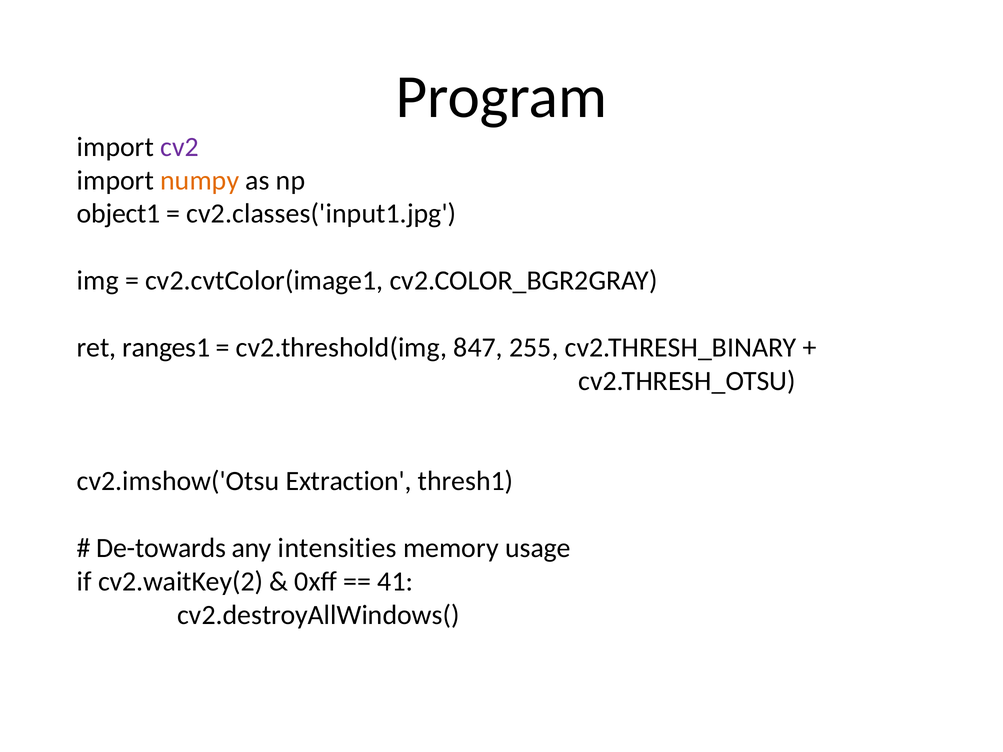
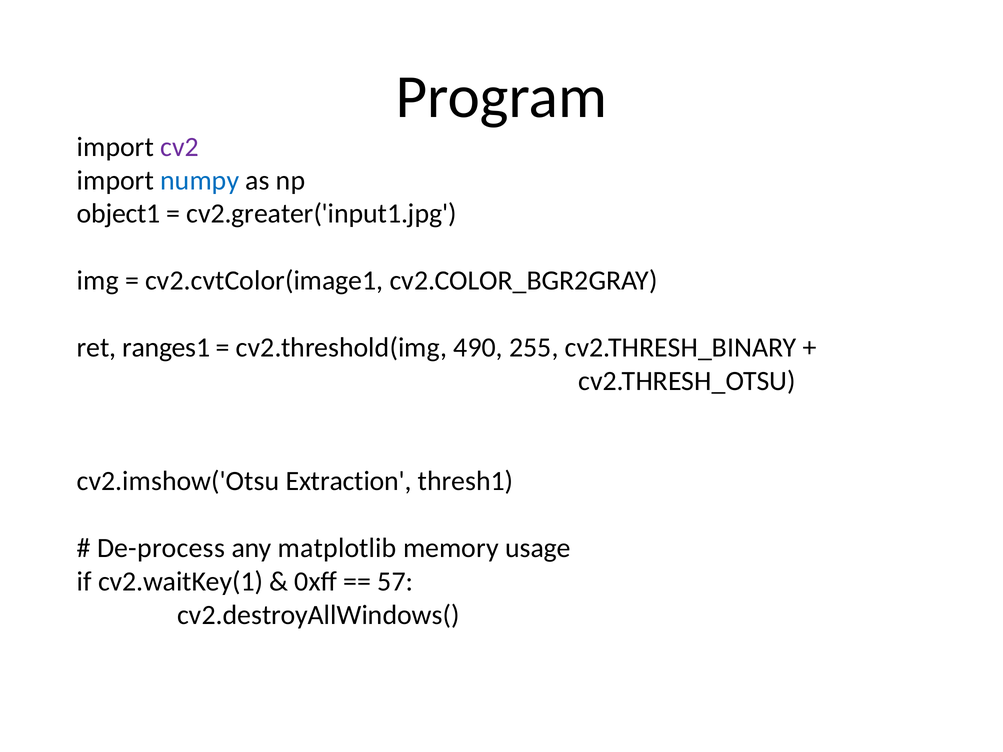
numpy colour: orange -> blue (200, 180)
cv2.classes('input1.jpg: cv2.classes('input1.jpg -> cv2.greater('input1.jpg (321, 214)
847: 847 -> 490 (478, 348)
De-towards: De-towards -> De-process (161, 548)
intensities: intensities -> matplotlib (337, 548)
cv2.waitKey(2: cv2.waitKey(2 -> cv2.waitKey(1 (181, 582)
41: 41 -> 57 (395, 582)
